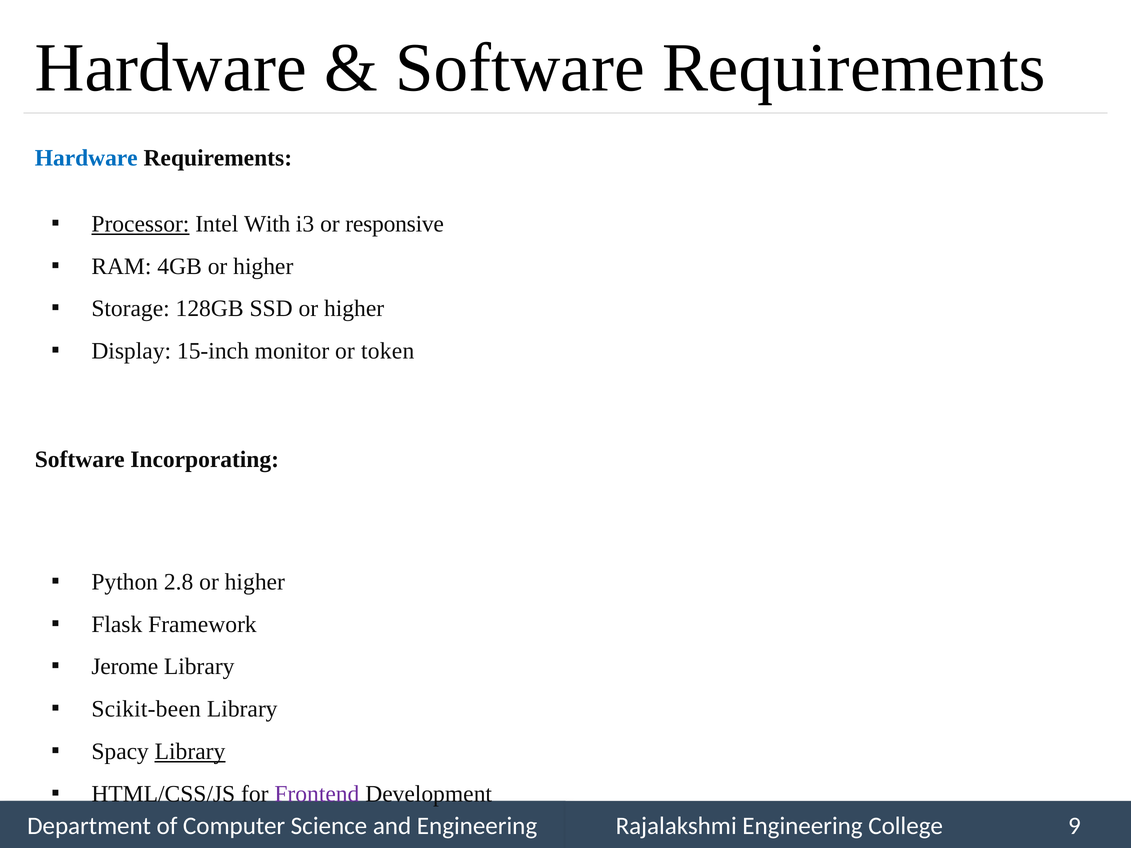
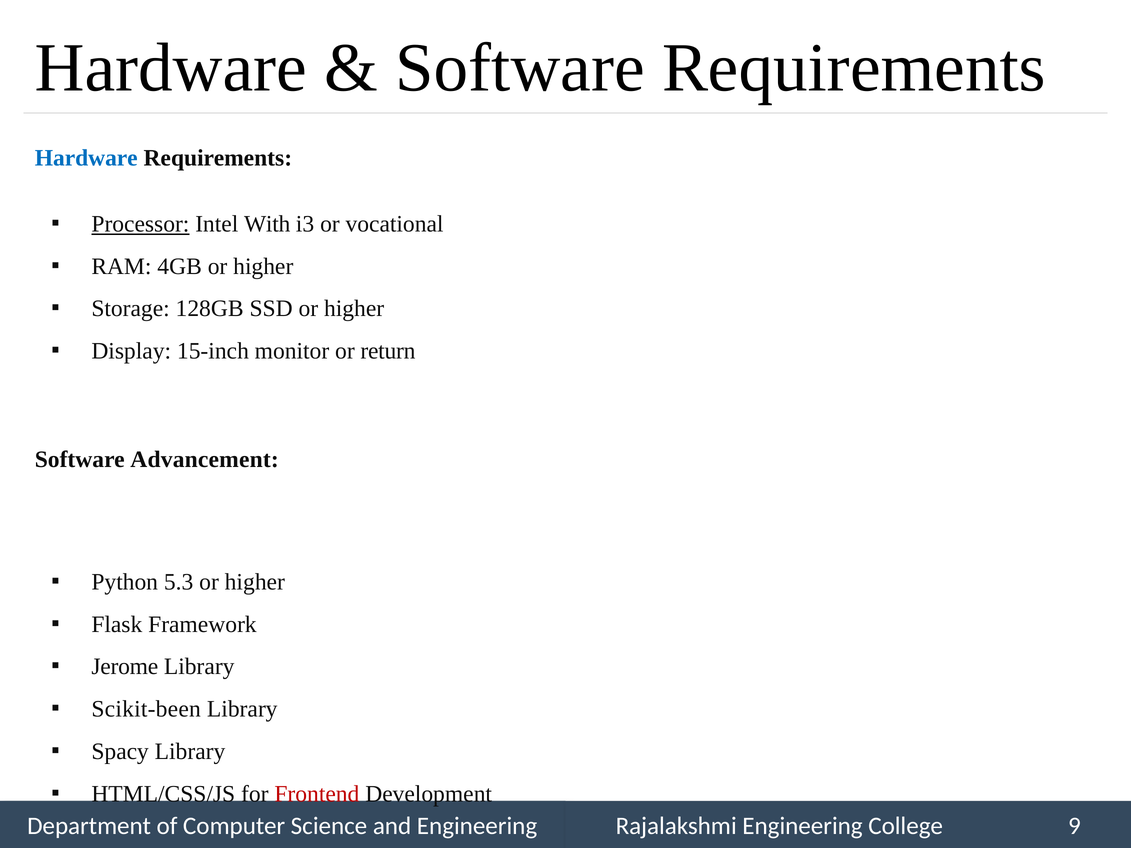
responsive: responsive -> vocational (395, 224)
token: token -> return (388, 351)
Incorporating: Incorporating -> Advancement (205, 460)
2.8: 2.8 -> 5.3 (179, 582)
Library underline: present -> none (190, 752)
Frontend colour: purple -> red (317, 794)
